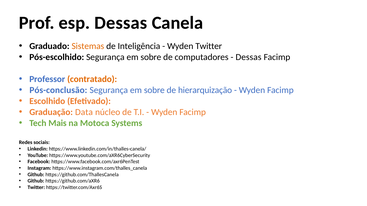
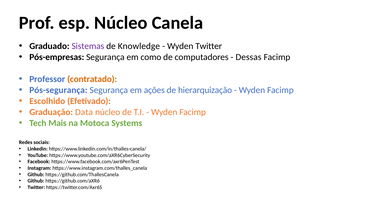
esp Dessas: Dessas -> Núcleo (121, 23)
Sistemas colour: orange -> purple (88, 46)
Inteligência: Inteligência -> Knowledge (139, 46)
Pós-escolhido: Pós-escolhido -> Pós-empresas (57, 57)
sobre: sobre -> como (151, 57)
Pós-conclusão: Pós-conclusão -> Pós-segurança (58, 90)
sobre: sobre -> ações (154, 90)
